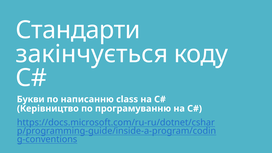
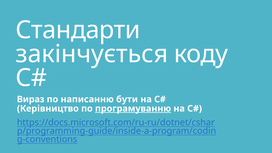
Букви: Букви -> Вираз (31, 99)
class: class -> бути (127, 99)
програмуванню underline: none -> present (133, 109)
